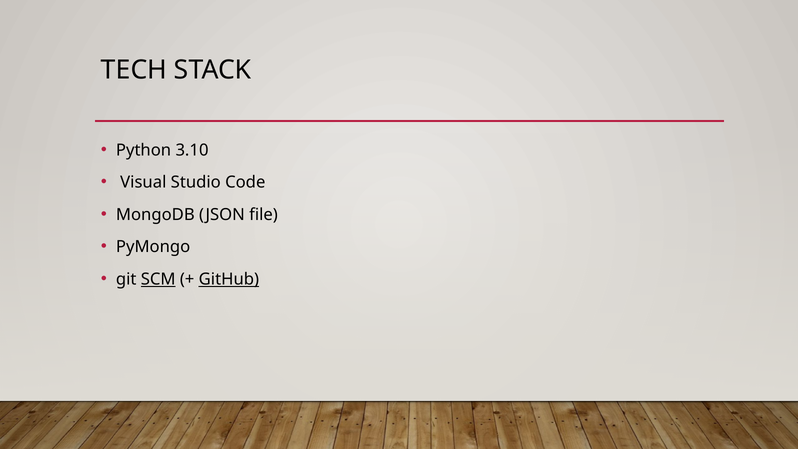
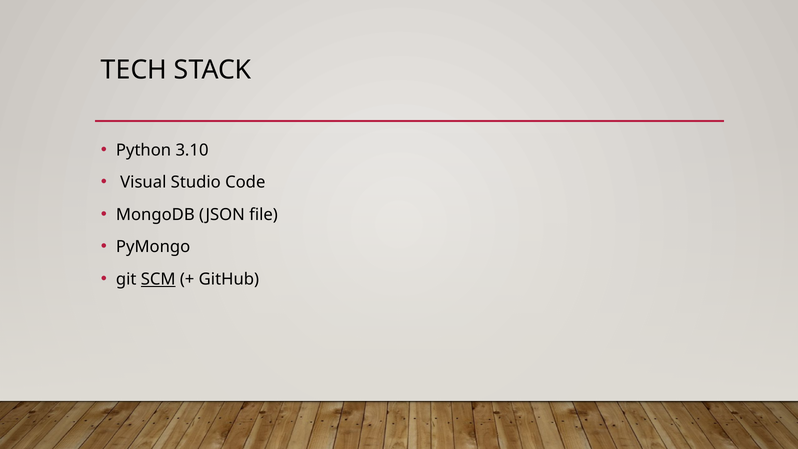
GitHub underline: present -> none (229, 279)
